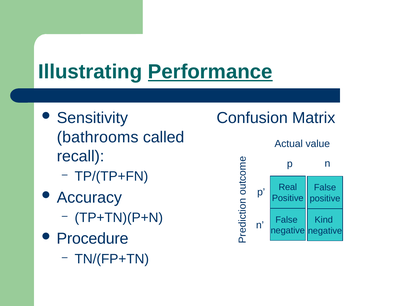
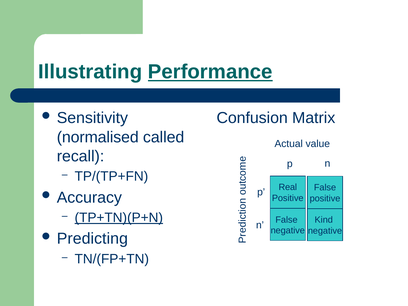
bathrooms: bathrooms -> normalised (98, 137)
TP+TN)(P+N underline: none -> present (119, 218)
Procedure: Procedure -> Predicting (92, 239)
